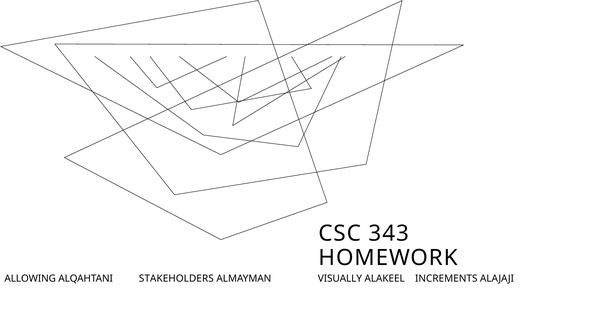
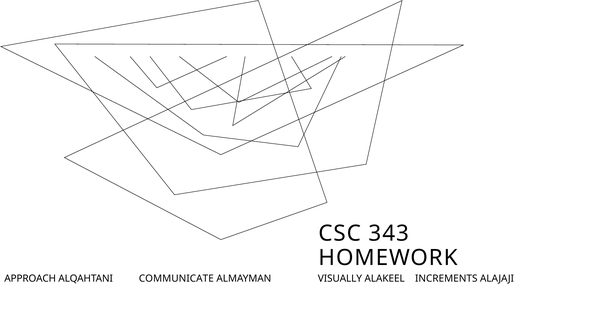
ALLOWING: ALLOWING -> APPROACH (30, 278)
STAKEHOLDERS: STAKEHOLDERS -> COMMUNICATE (176, 278)
